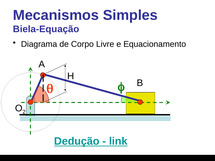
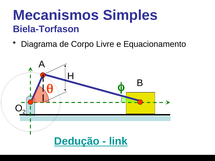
Biela-Equação: Biela-Equação -> Biela-Torfason (46, 29)
